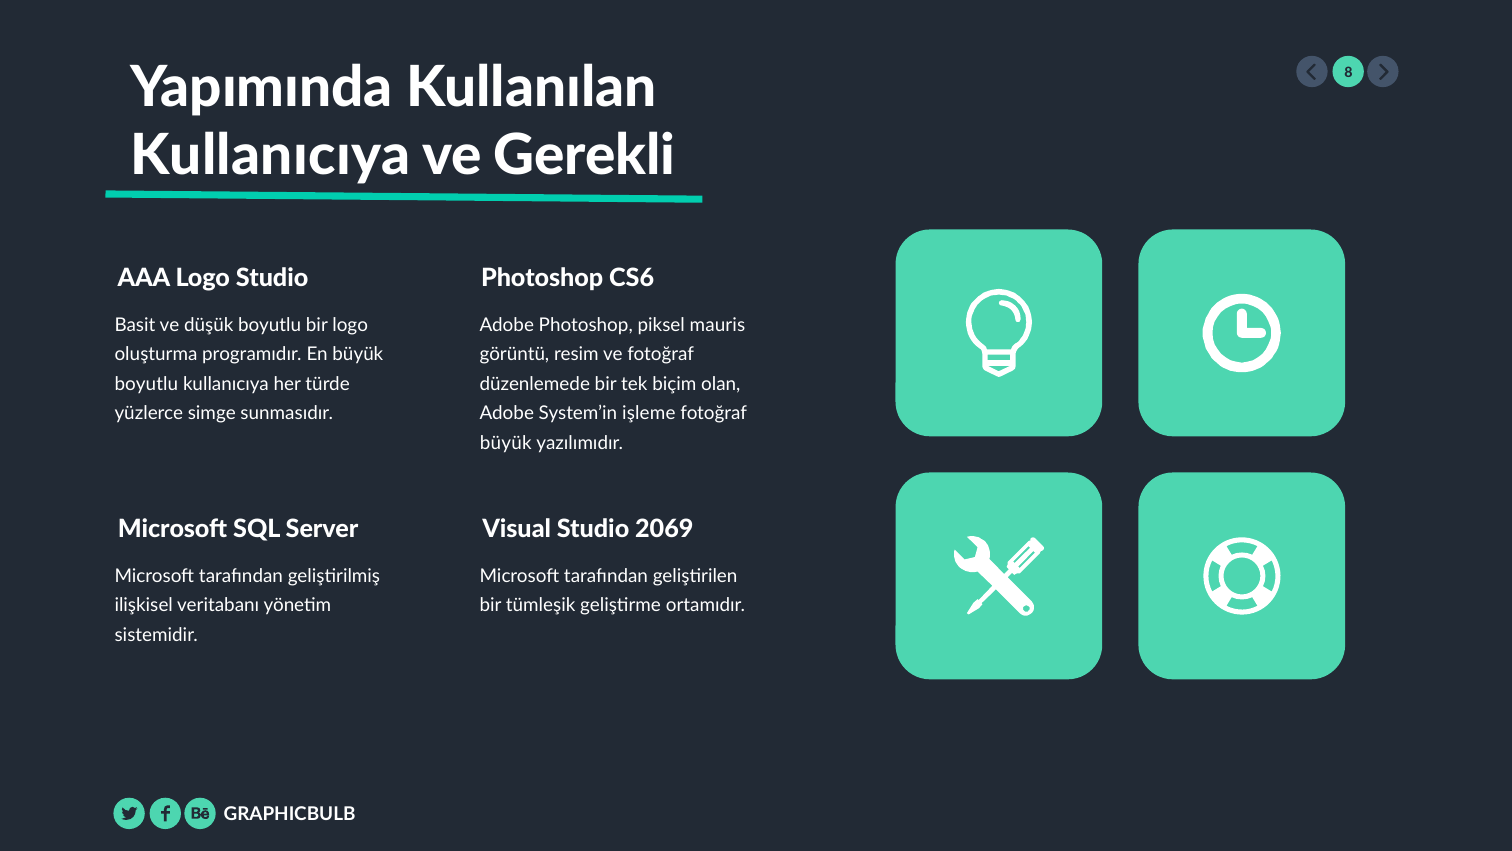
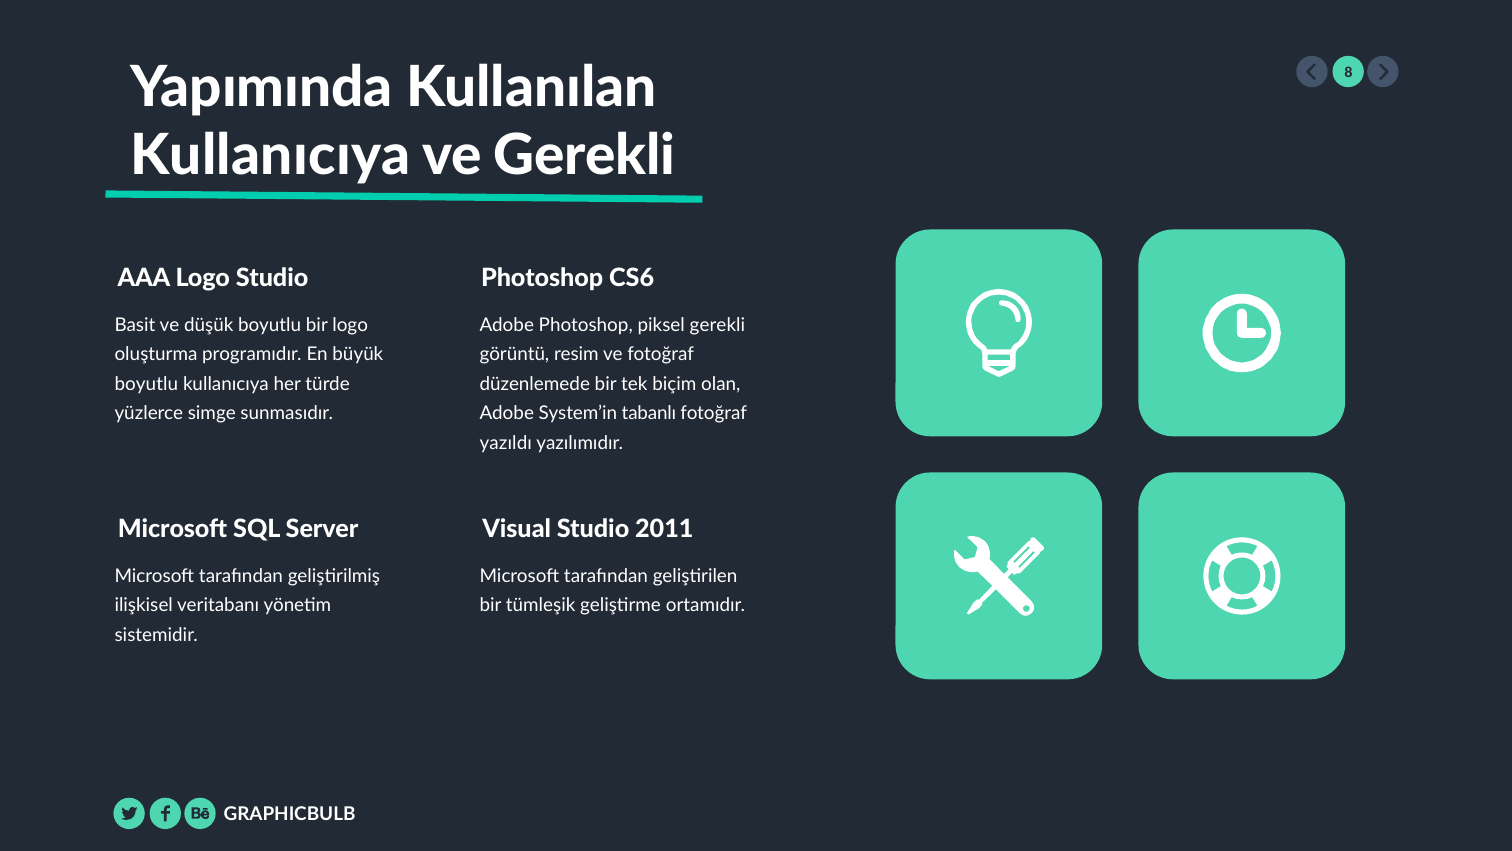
piksel mauris: mauris -> gerekli (717, 325)
işleme: işleme -> tabanlı (649, 413)
büyük: büyük -> yazıldı (506, 443)
2069: 2069 -> 2011 (664, 529)
